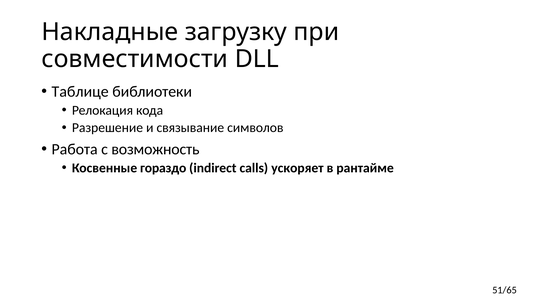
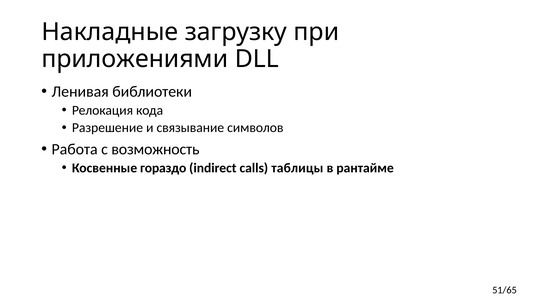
совместимости: совместимости -> приложениями (135, 59)
Таблице: Таблице -> Ленивая (80, 92)
ускоряет: ускоряет -> таблицы (297, 168)
